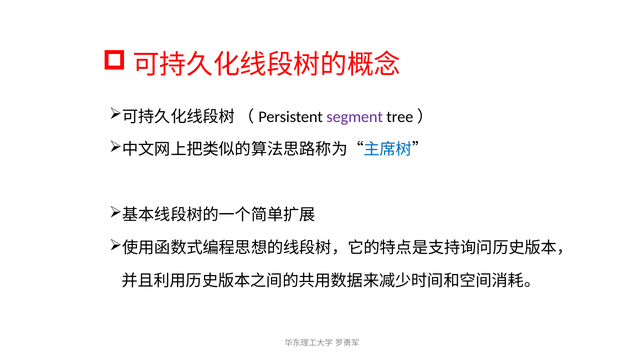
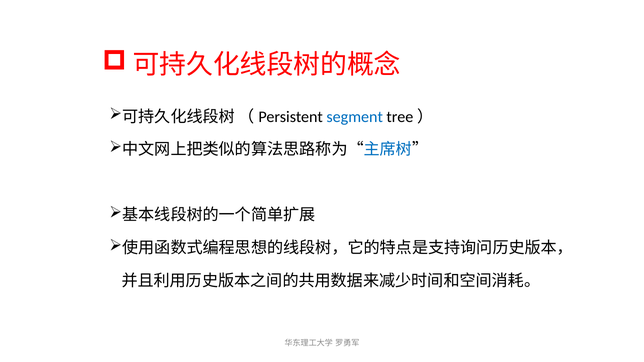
segment colour: purple -> blue (355, 117)
